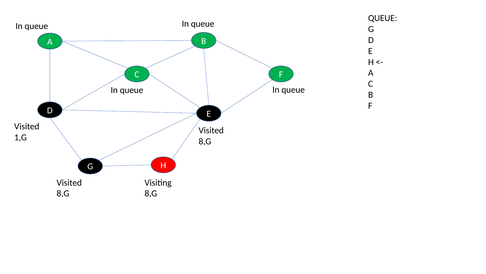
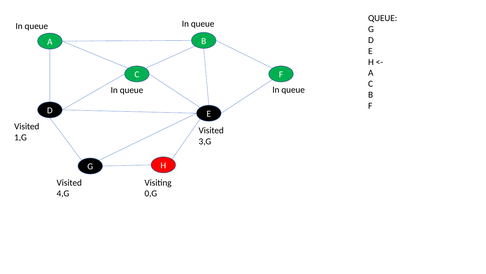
8,G: 8,G -> 3,G (205, 141)
8,G: 8,G -> 4,G (63, 193)
8,G: 8,G -> 0,G (151, 193)
